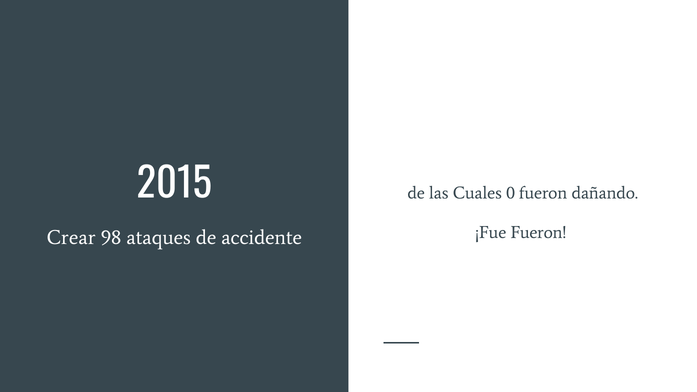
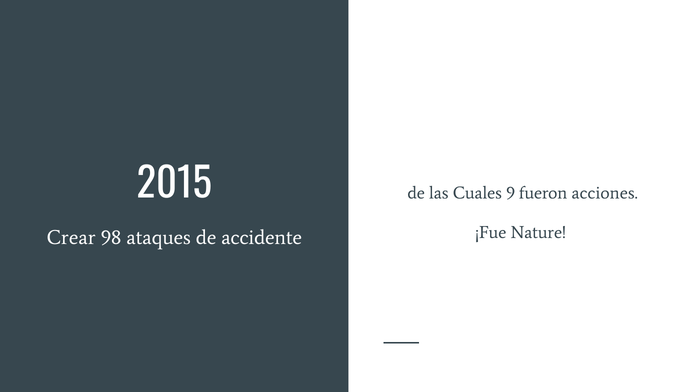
0: 0 -> 9 (511, 193)
dañando: dañando -> acciones (605, 193)
¡Fue Fueron: Fueron -> Nature (538, 233)
